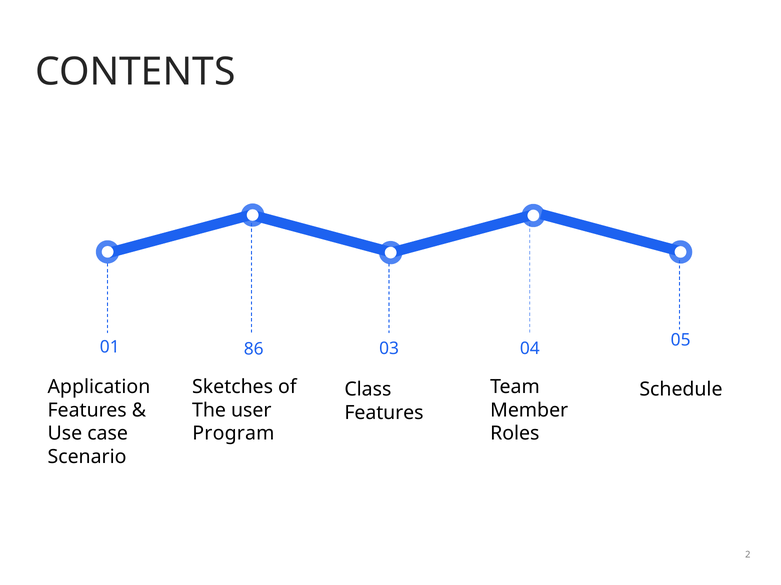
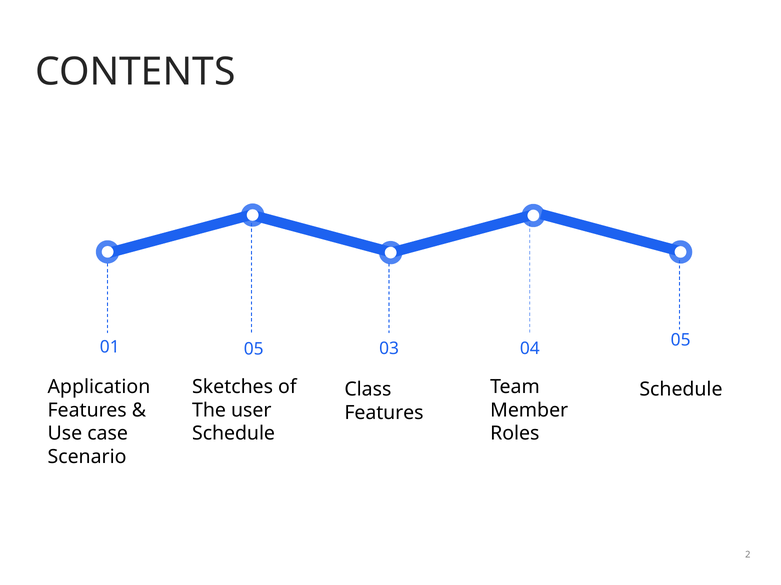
01 86: 86 -> 05 (254, 349)
Program: Program -> Schedule (234, 434)
